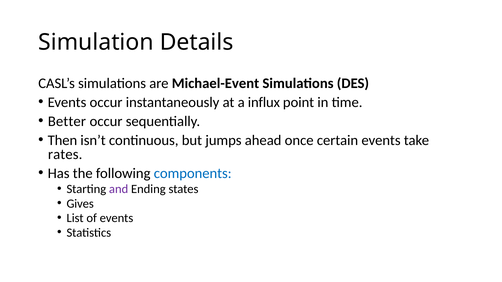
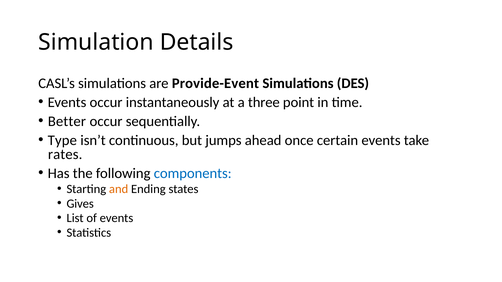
Michael-Event: Michael-Event -> Provide-Event (215, 84)
influx: influx -> three (264, 103)
Then: Then -> Type (62, 140)
and colour: purple -> orange (119, 189)
